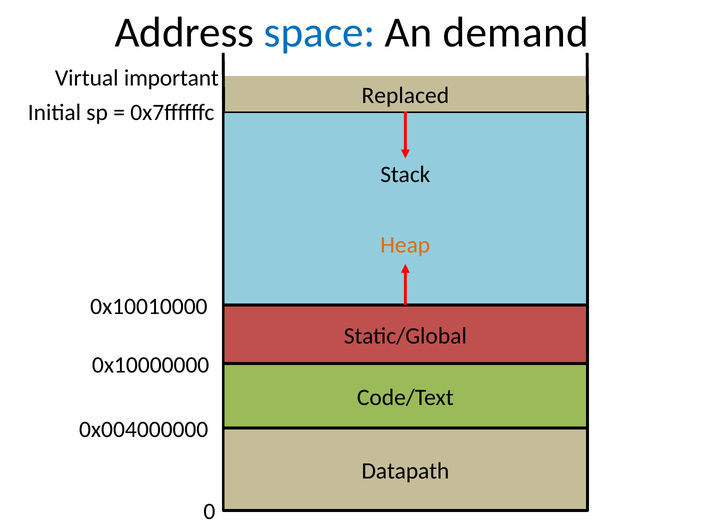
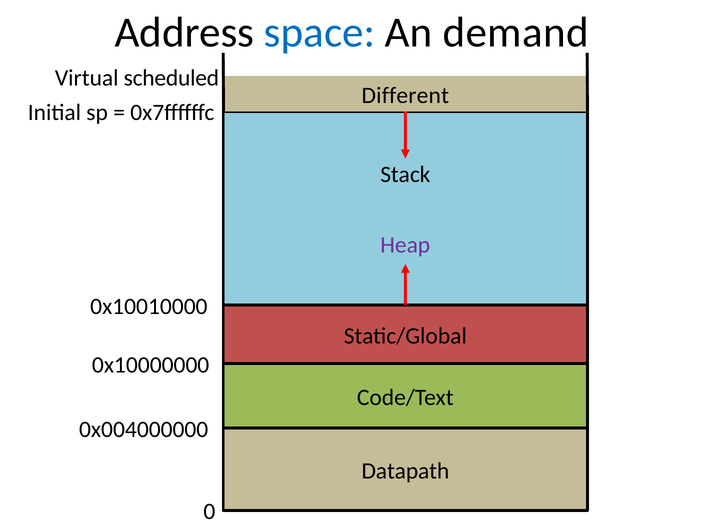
important: important -> scheduled (171, 78)
Replaced: Replaced -> Different (405, 95)
Heap colour: orange -> purple (405, 245)
